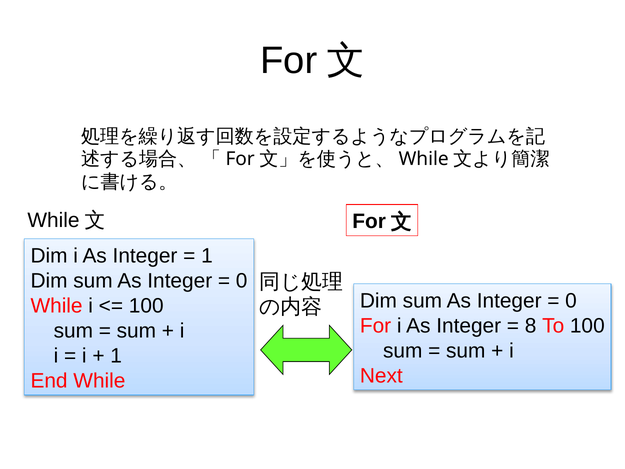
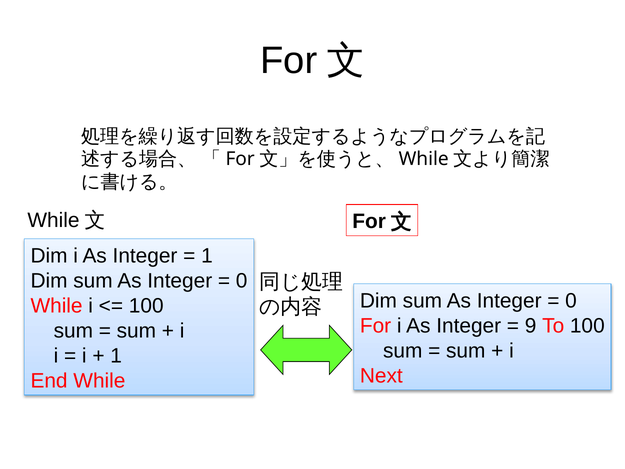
8: 8 -> 9 (531, 326)
